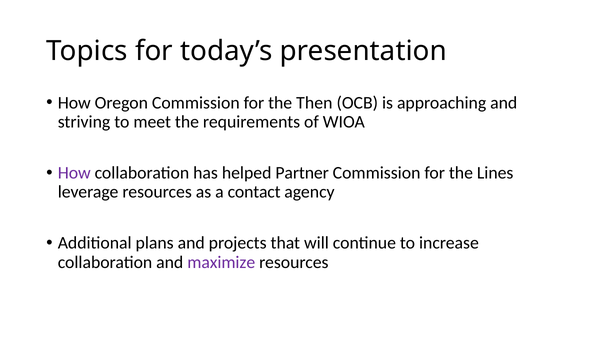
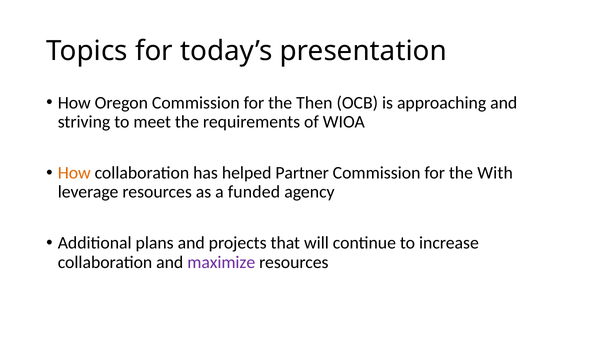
How colour: purple -> orange (74, 173)
Lines: Lines -> With (495, 173)
contact: contact -> funded (254, 192)
